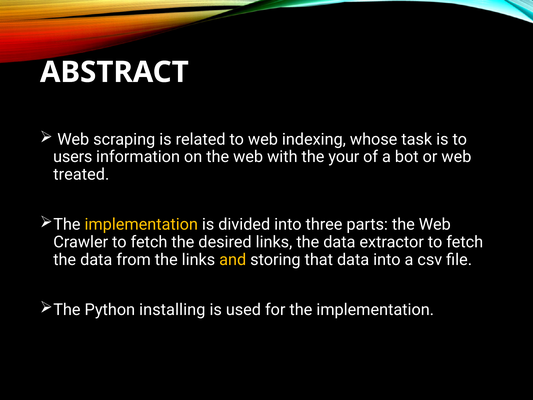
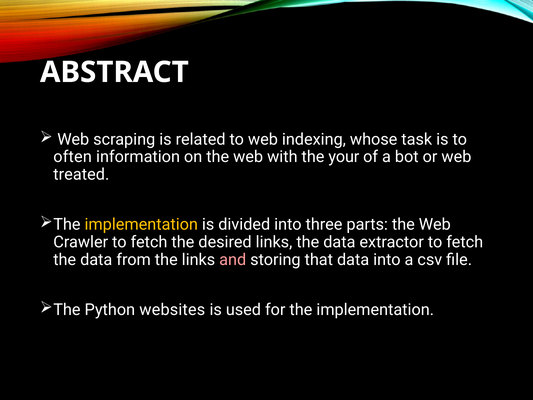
users: users -> often (73, 157)
and colour: yellow -> pink (233, 260)
installing: installing -> websites (172, 310)
